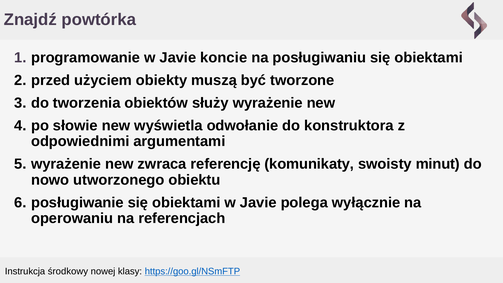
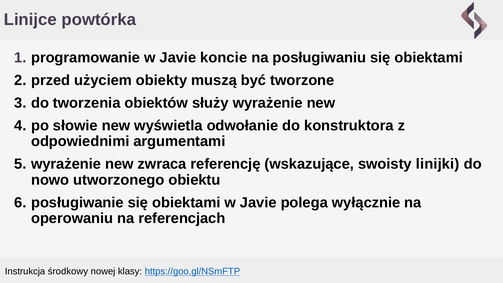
Znajdź: Znajdź -> Linijce (30, 20)
komunikaty: komunikaty -> wskazujące (309, 164)
minut: minut -> linijki (438, 164)
